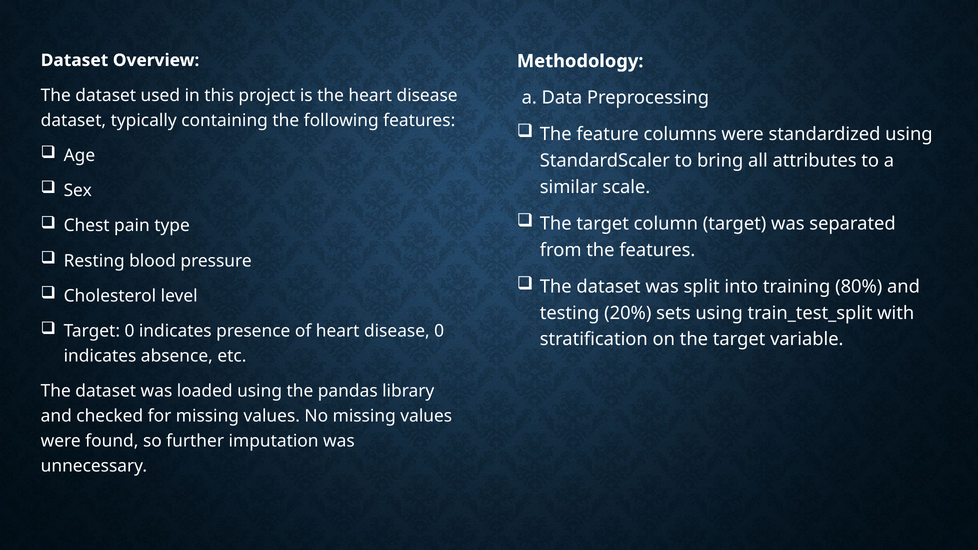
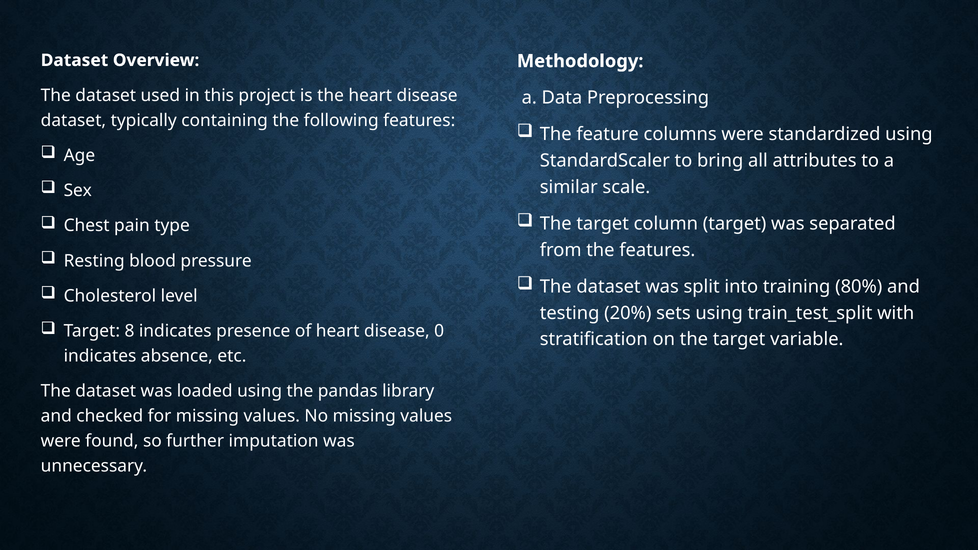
Target 0: 0 -> 8 (129, 331)
